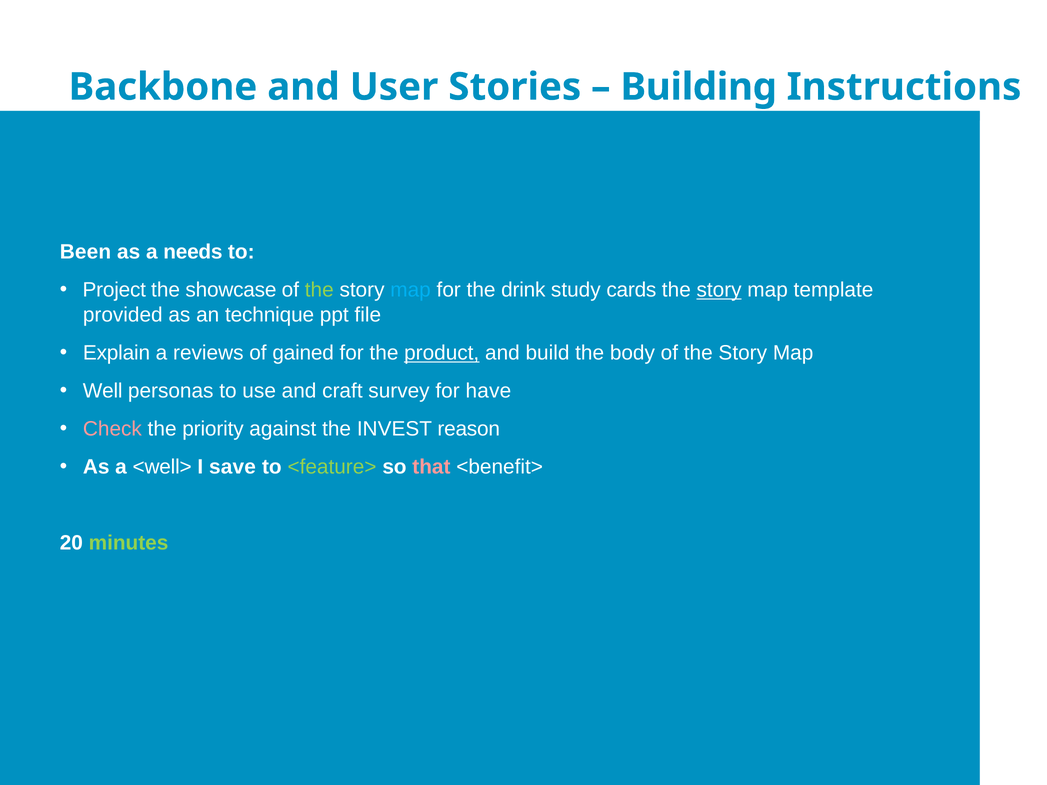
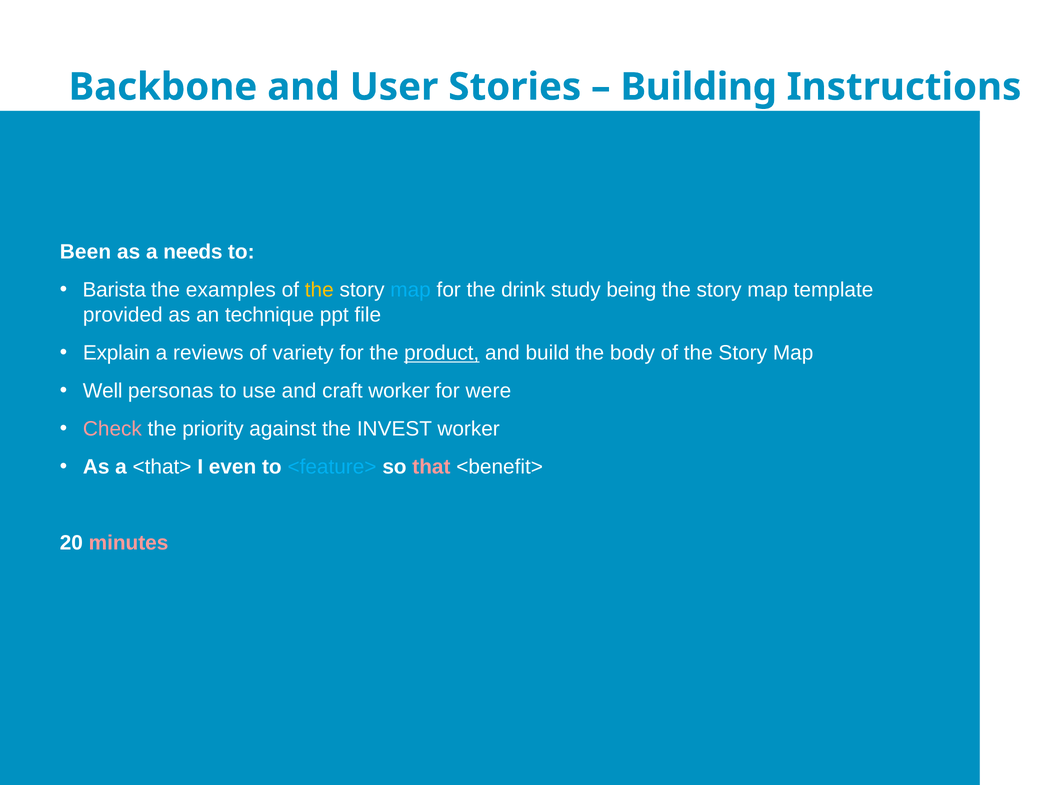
Project: Project -> Barista (114, 290)
showcase: showcase -> examples (231, 290)
the colour: light green -> yellow (319, 290)
cards: cards -> being (631, 290)
story underline: present -> none (719, 290)
gained: gained -> variety (303, 353)
craft survey: survey -> worker (399, 391)
have: have -> were (488, 391)
INVEST reason: reason -> worker (469, 429)
<well>: <well> -> <that> (162, 467)
save: save -> even (233, 467)
<feature> colour: light green -> light blue (332, 467)
minutes colour: light green -> pink (129, 543)
